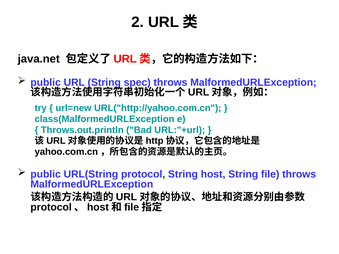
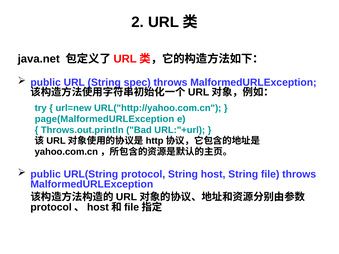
class(MalformedURLException: class(MalformedURLException -> page(MalformedURLException (104, 119)
